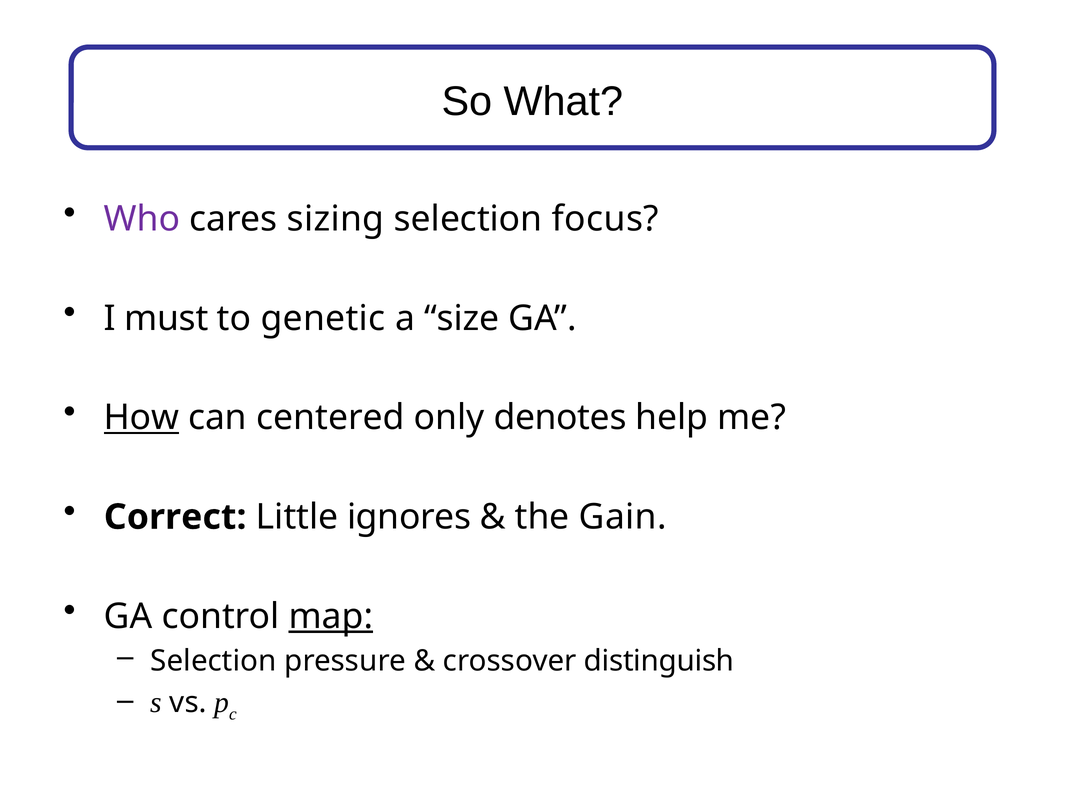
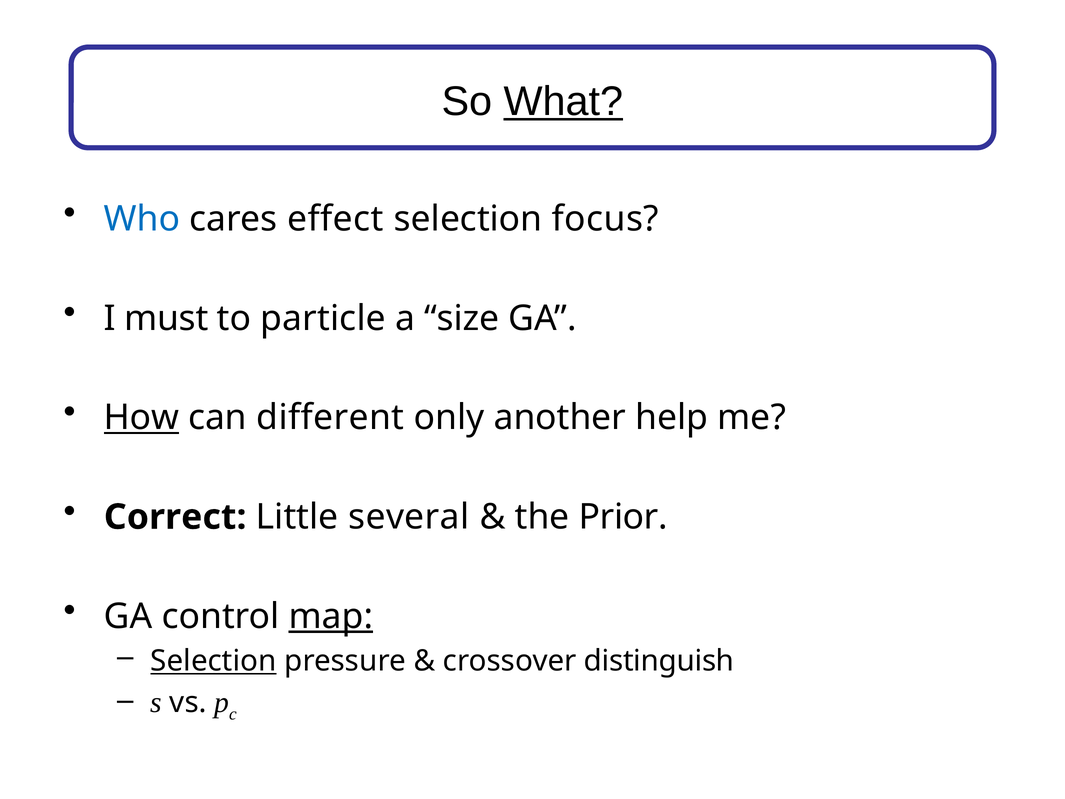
What underline: none -> present (563, 101)
Who colour: purple -> blue (142, 219)
sizing: sizing -> effect (335, 219)
genetic: genetic -> particle (323, 318)
centered: centered -> different (330, 418)
denotes: denotes -> another (560, 418)
ignores: ignores -> several (409, 517)
Gain: Gain -> Prior (623, 517)
Selection underline: none -> present (213, 661)
